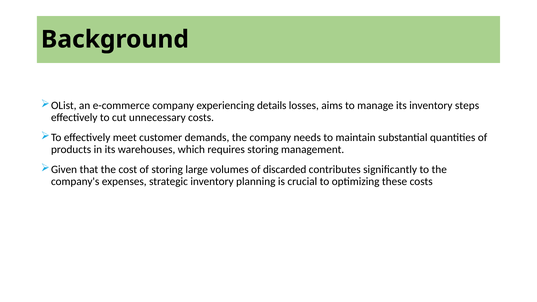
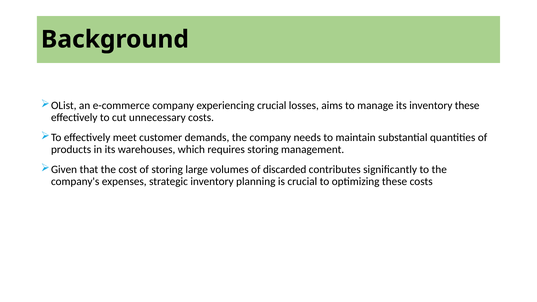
experiencing details: details -> crucial (272, 105)
inventory steps: steps -> these (467, 105)
